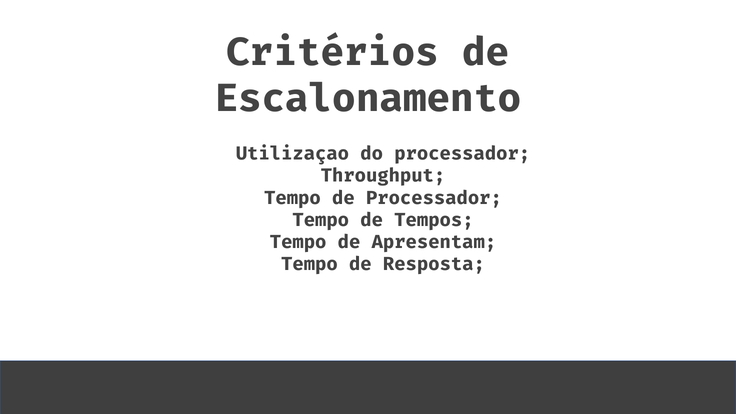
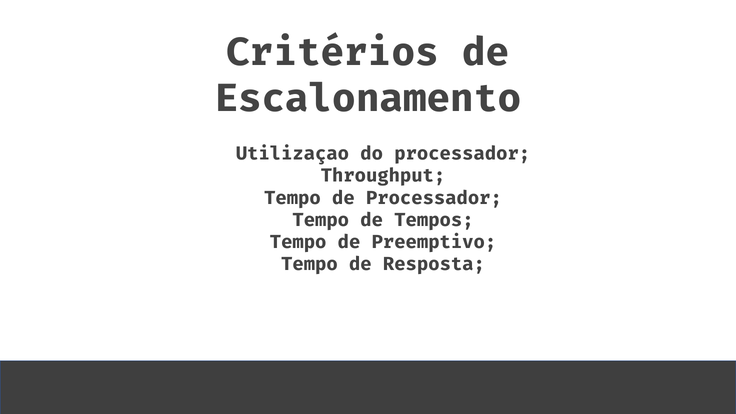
Apresentam: Apresentam -> Preemptivo (434, 242)
